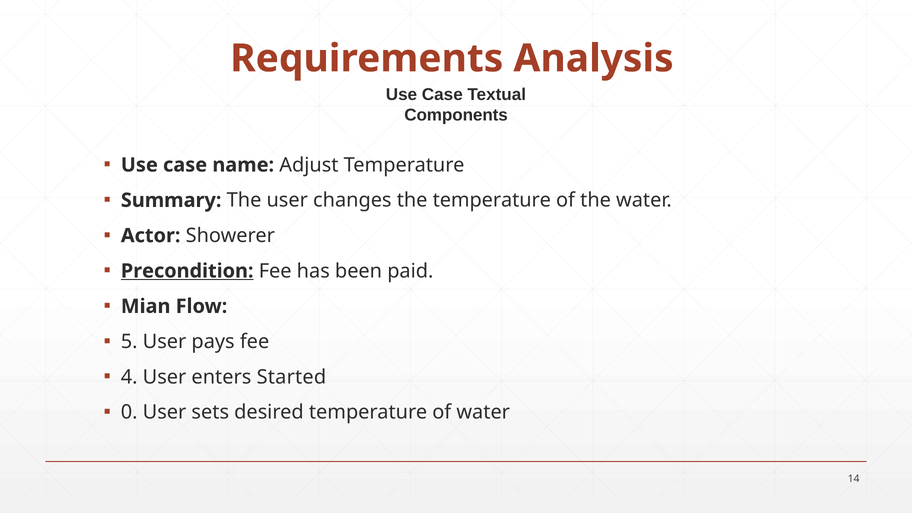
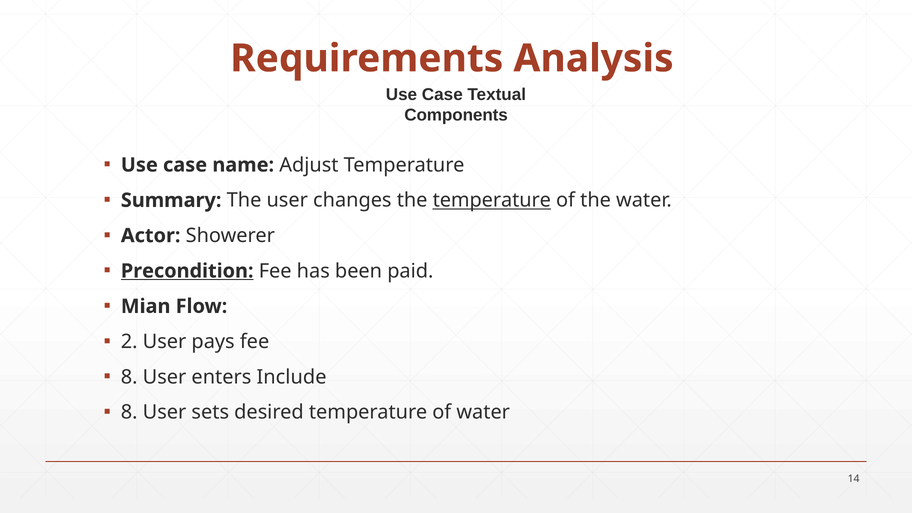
temperature underline: none -> present (492, 200)
5: 5 -> 2 (129, 342)
4: 4 -> 8 (129, 377)
Started: Started -> Include (292, 377)
0: 0 -> 8 (129, 412)
